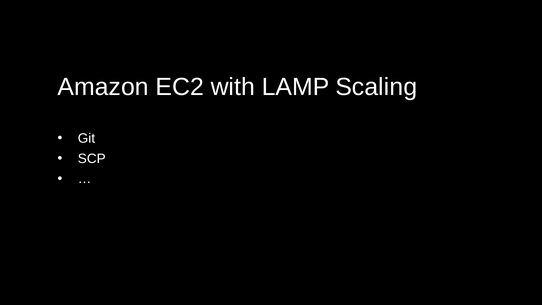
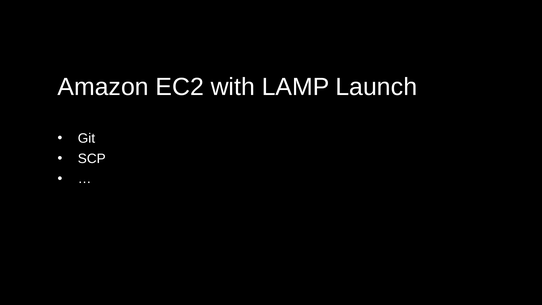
Scaling: Scaling -> Launch (376, 87)
